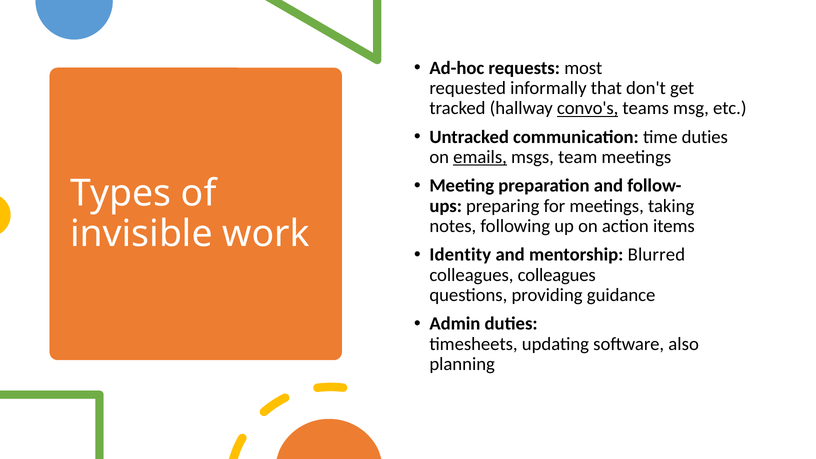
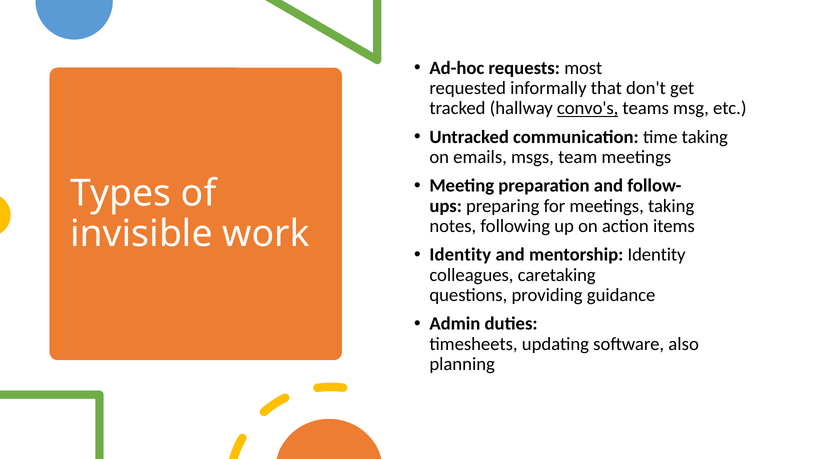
time duties: duties -> taking (705, 137)
emails underline: present -> none (480, 157)
mentorship Blurred: Blurred -> Identity (657, 255)
colleagues colleagues: colleagues -> caretaking (557, 275)
